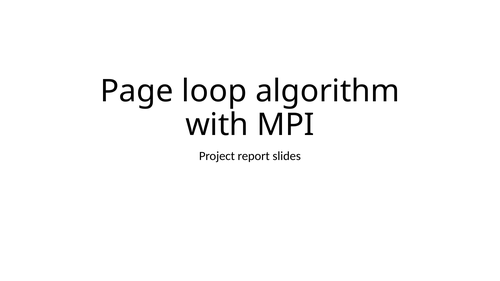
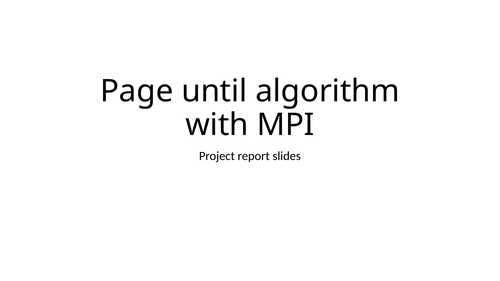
loop: loop -> until (214, 91)
